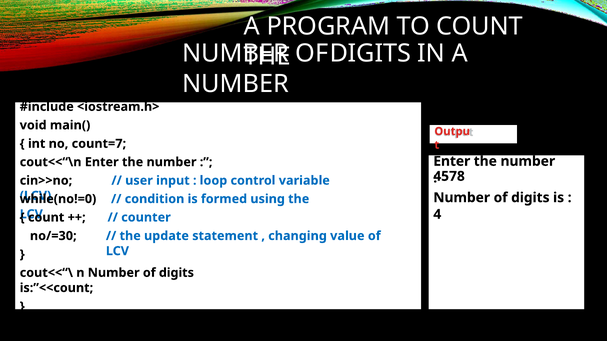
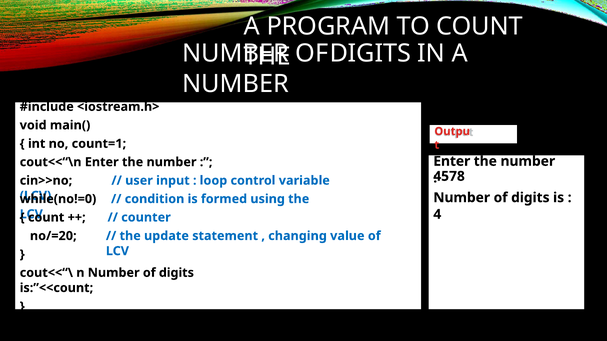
count=7: count=7 -> count=1 (99, 144)
no/=30: no/=30 -> no/=20 (53, 236)
